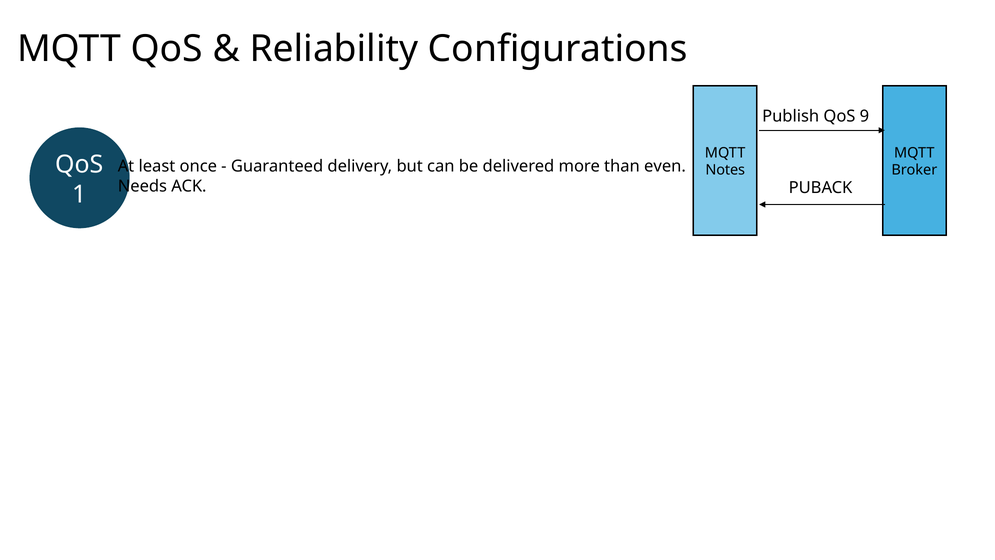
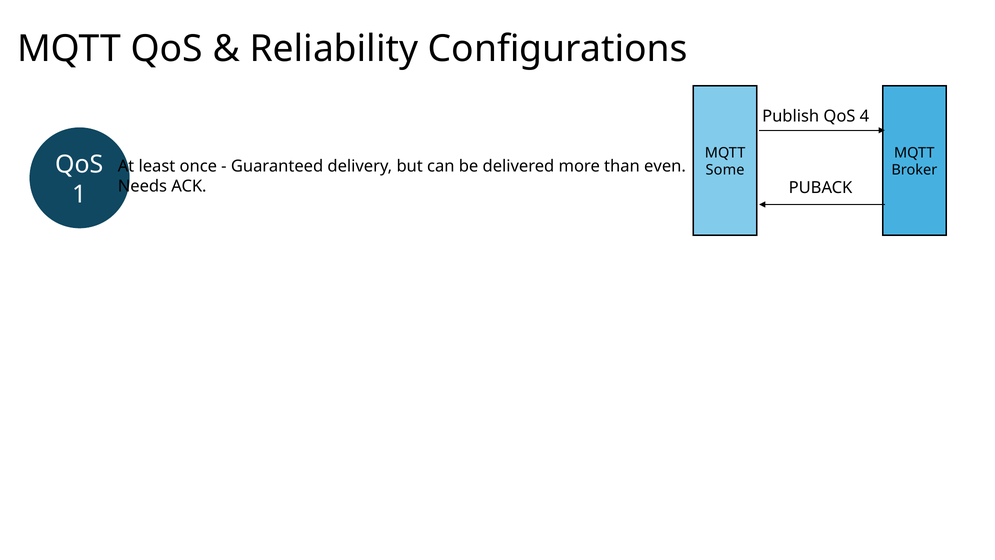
9: 9 -> 4 (864, 116)
Notes: Notes -> Some (725, 170)
